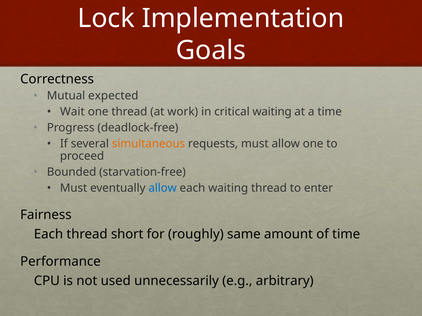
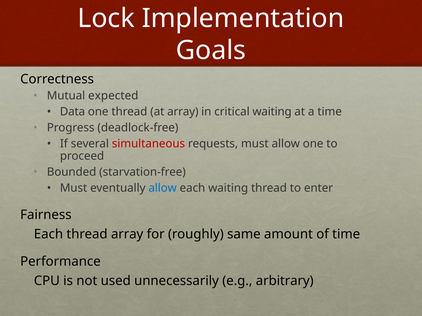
Wait: Wait -> Data (72, 112)
at work: work -> array (183, 112)
simultaneous colour: orange -> red (148, 144)
thread short: short -> array (127, 234)
